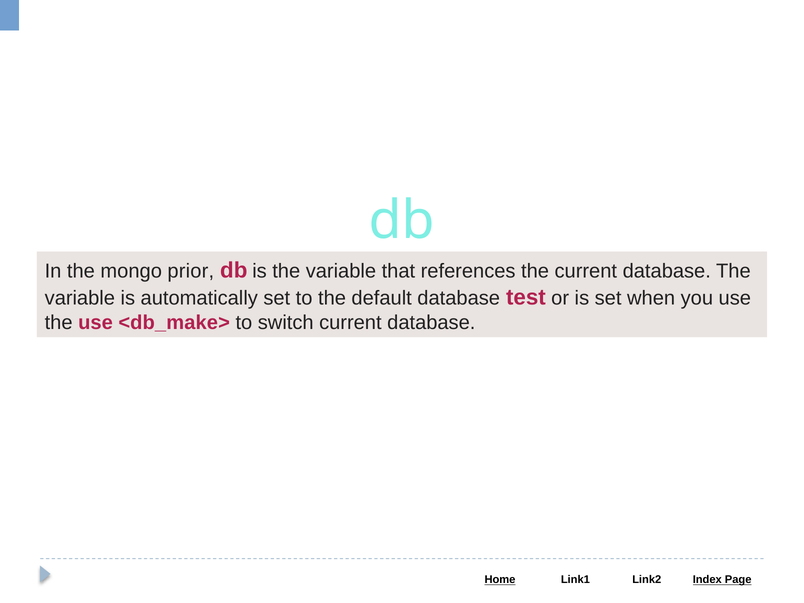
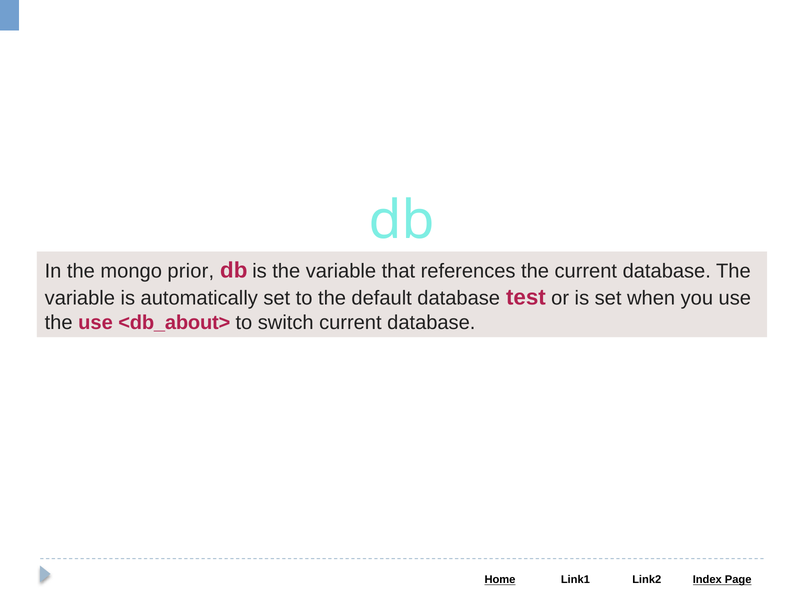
<db_make>: <db_make> -> <db_about> (174, 323)
